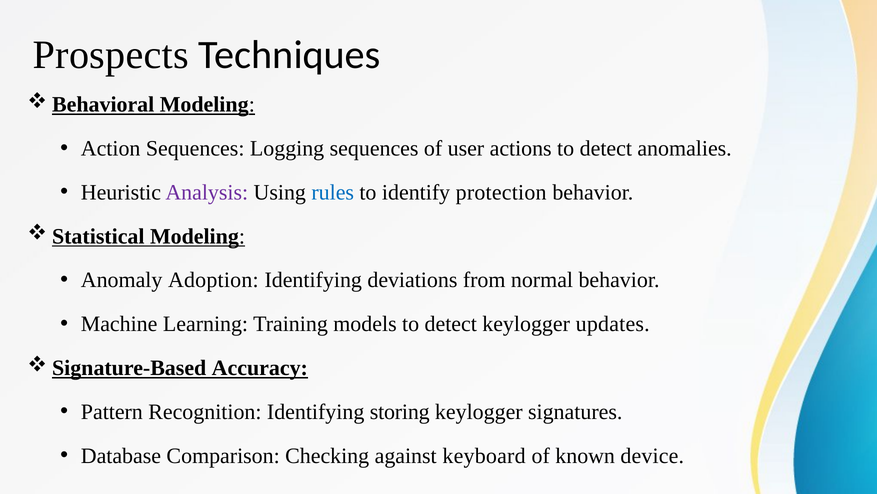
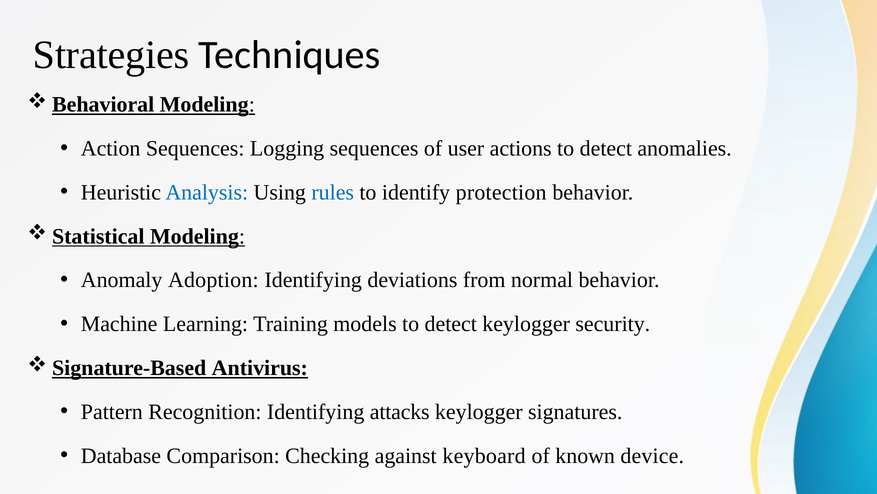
Prospects: Prospects -> Strategies (111, 55)
Analysis colour: purple -> blue (207, 192)
updates: updates -> security (613, 324)
Accuracy: Accuracy -> Antivirus (260, 367)
storing: storing -> attacks (400, 411)
